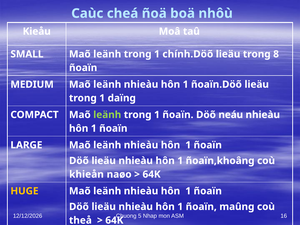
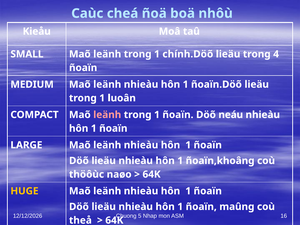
8: 8 -> 4 (276, 54)
daïng: daïng -> luoân (122, 98)
leänh colour: light green -> pink (107, 115)
khieån: khieån -> thöôùc (87, 174)
